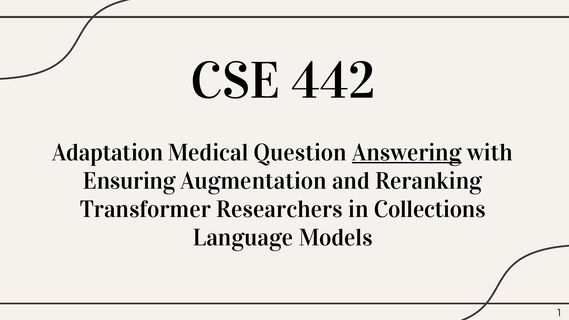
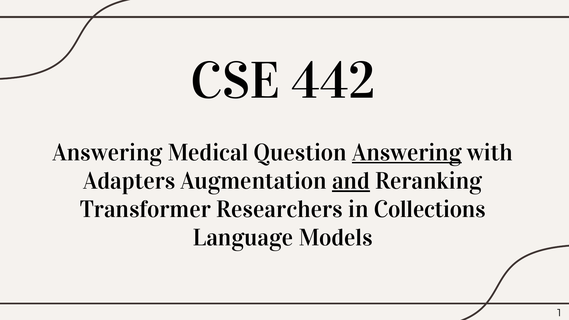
Adaptation: Adaptation -> Answering (108, 153)
Ensuring: Ensuring -> Adapters (129, 181)
and underline: none -> present (351, 181)
